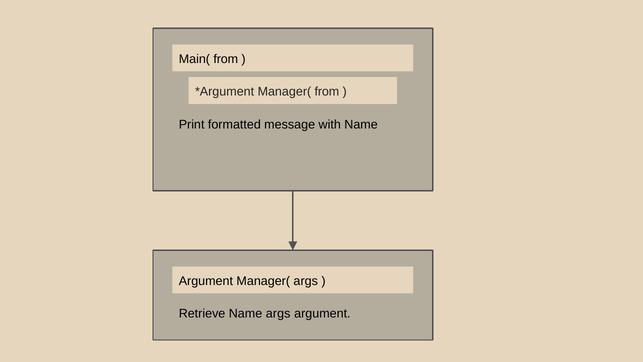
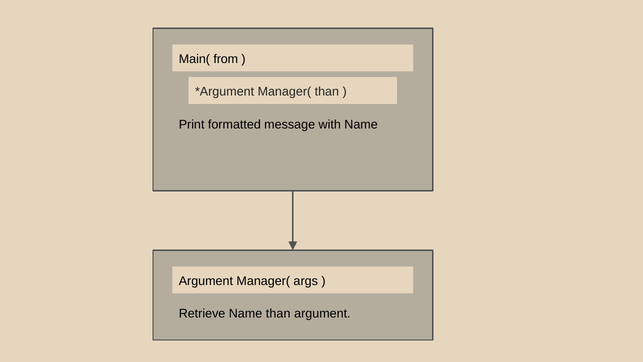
Manager( from: from -> than (327, 92)
Name args: args -> than (278, 314)
